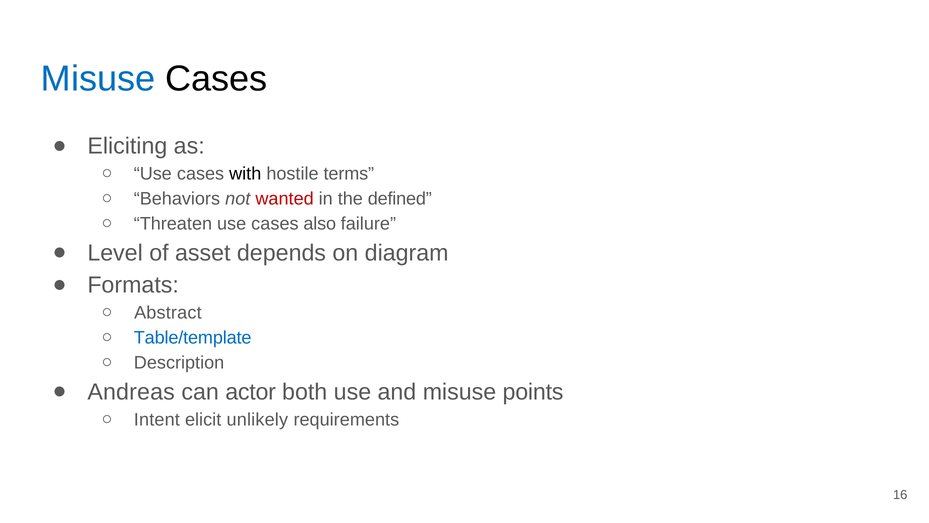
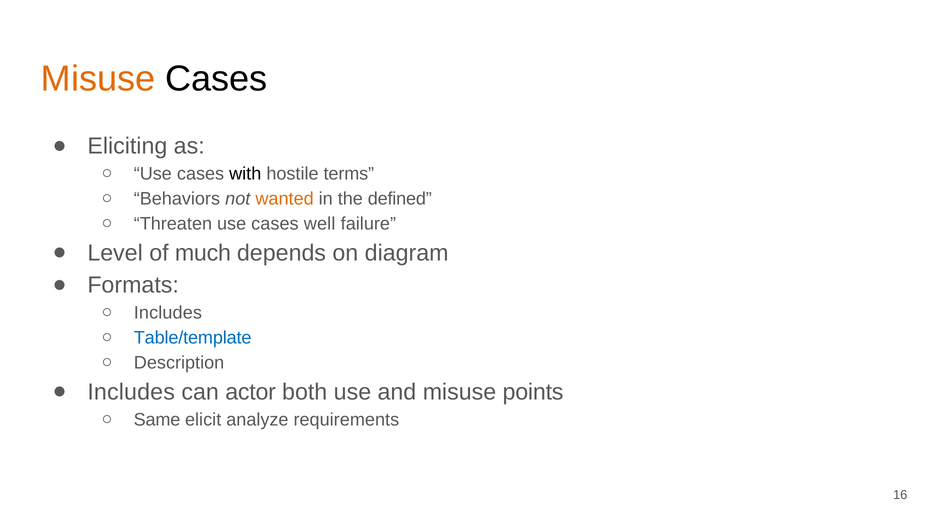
Misuse colour: blue -> orange (98, 79)
wanted colour: red -> orange (285, 199)
also: also -> well (320, 224)
asset: asset -> much (203, 253)
Abstract: Abstract -> Includes (168, 313)
Andreas: Andreas -> Includes (131, 392)
Intent: Intent -> Same (157, 419)
unlikely: unlikely -> analyze (257, 419)
